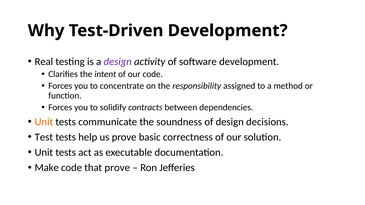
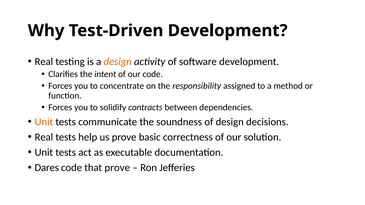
design colour: purple -> orange (118, 62)
Test: Test -> Real (44, 137)
Make: Make -> Dares (47, 168)
